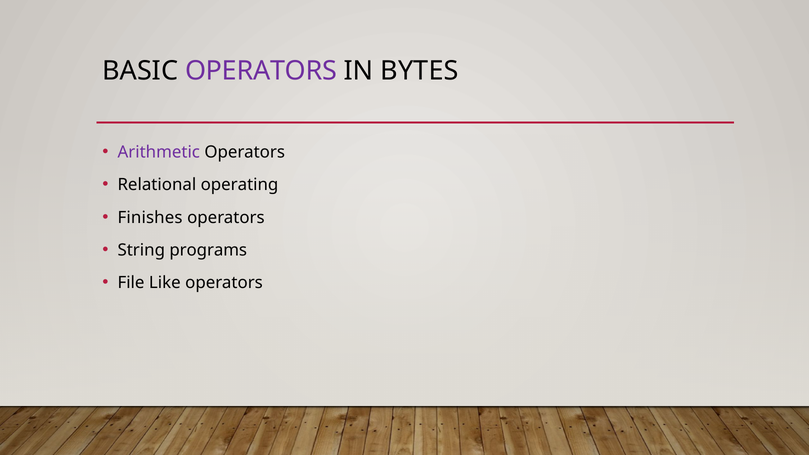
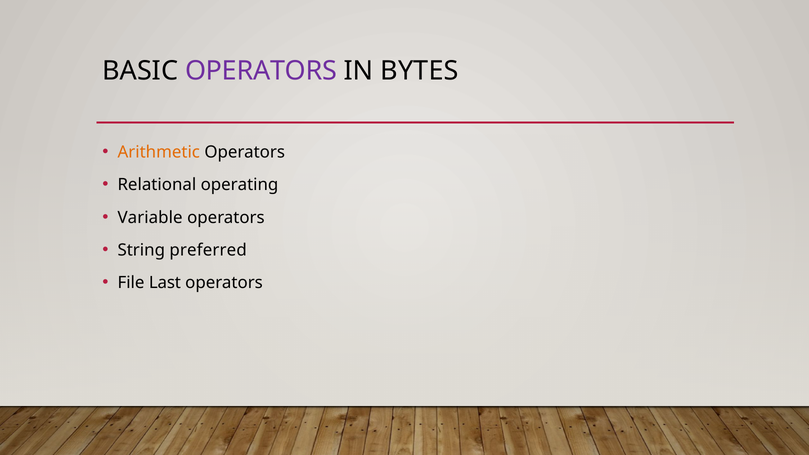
Arithmetic colour: purple -> orange (159, 152)
Finishes: Finishes -> Variable (150, 218)
programs: programs -> preferred (208, 250)
Like: Like -> Last (165, 283)
